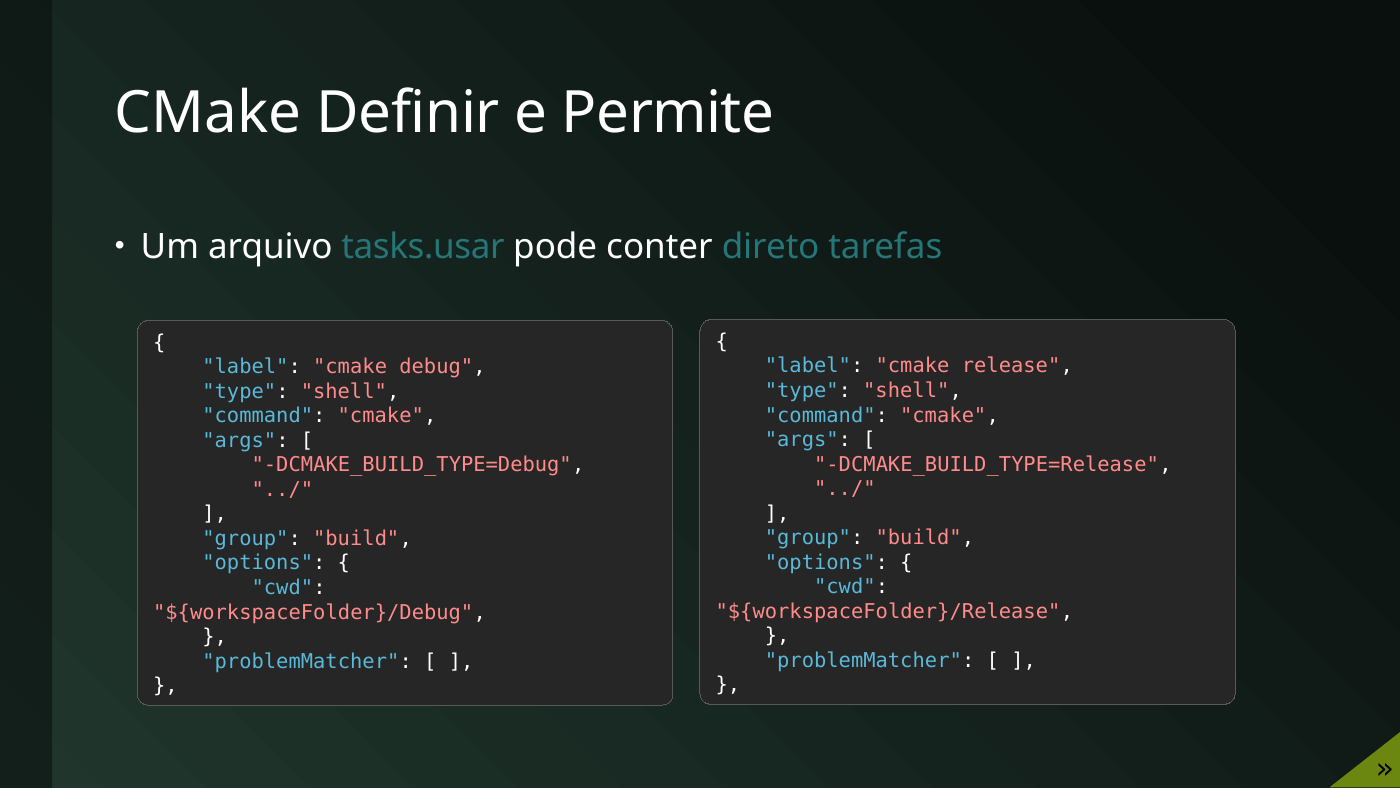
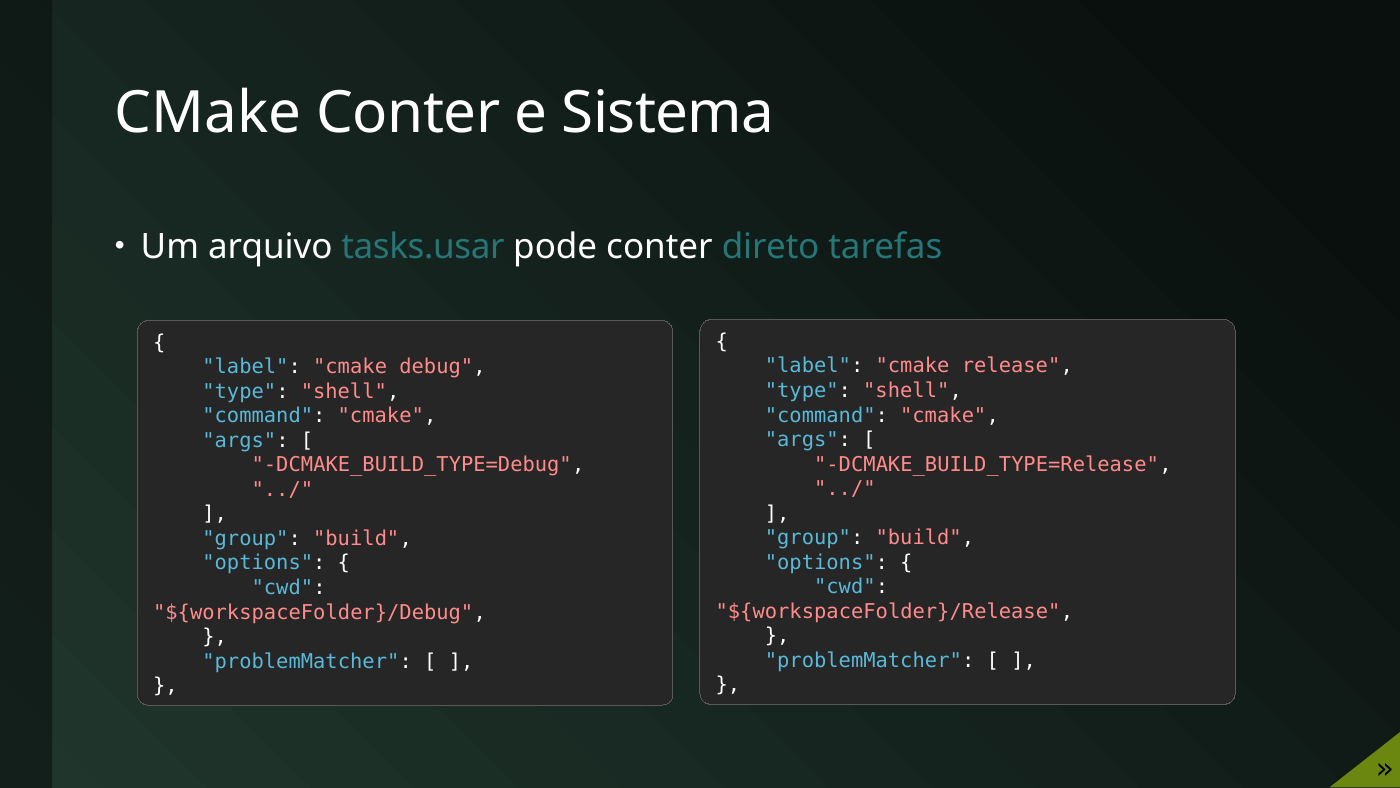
CMake Definir: Definir -> Conter (408, 113)
Permite: Permite -> Sistema (668, 113)
